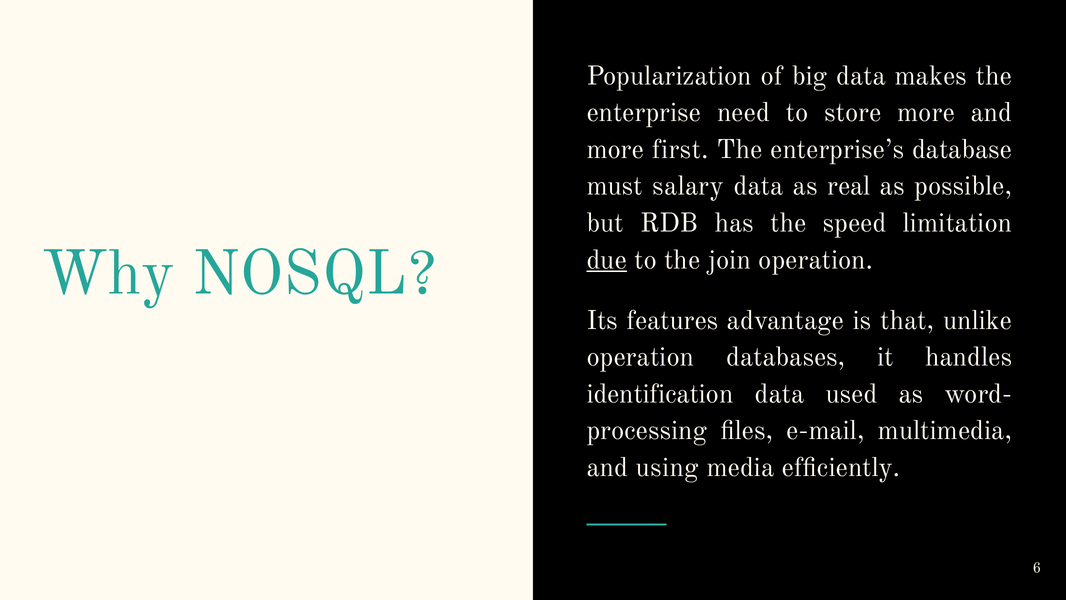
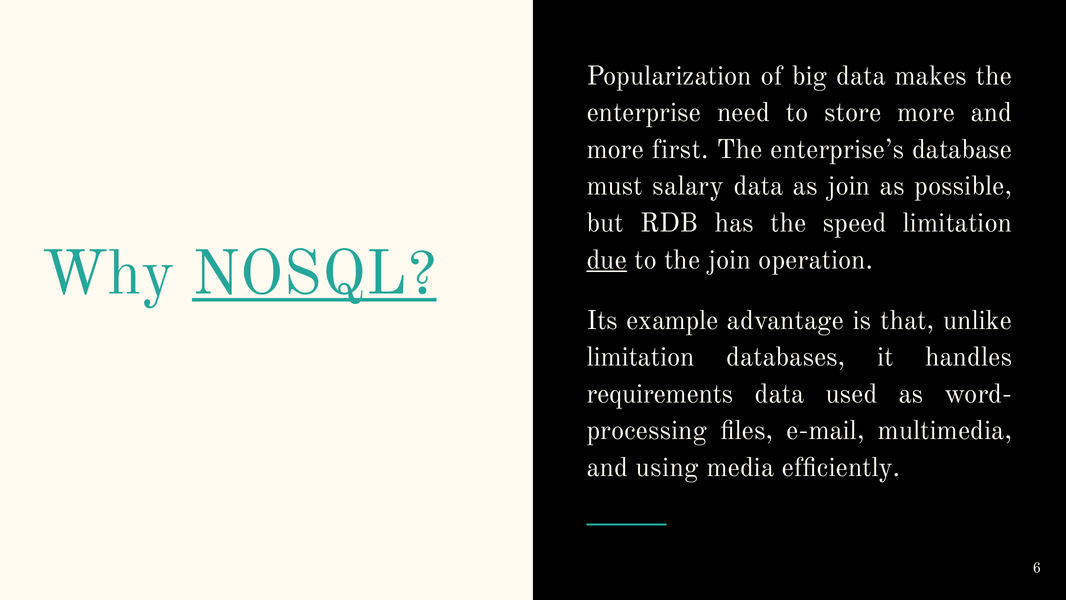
as real: real -> join (849, 186)
NOSQL underline: none -> present (314, 273)
features: features -> example (673, 320)
operation: operation -> limitation (641, 357)
identification: identification -> requirements (660, 394)
